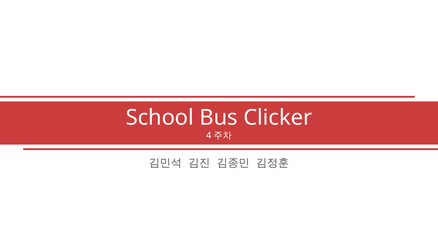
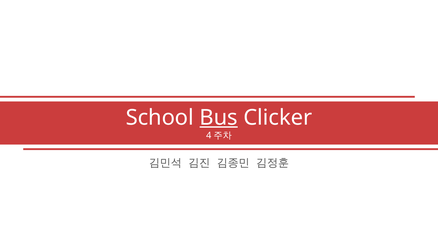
Bus underline: none -> present (219, 118)
